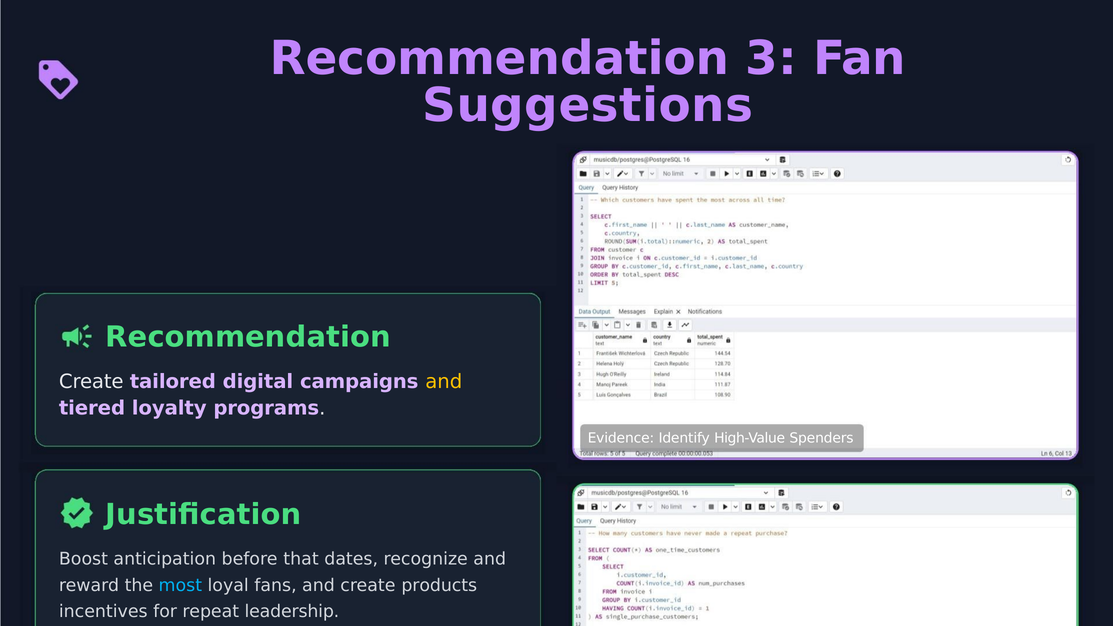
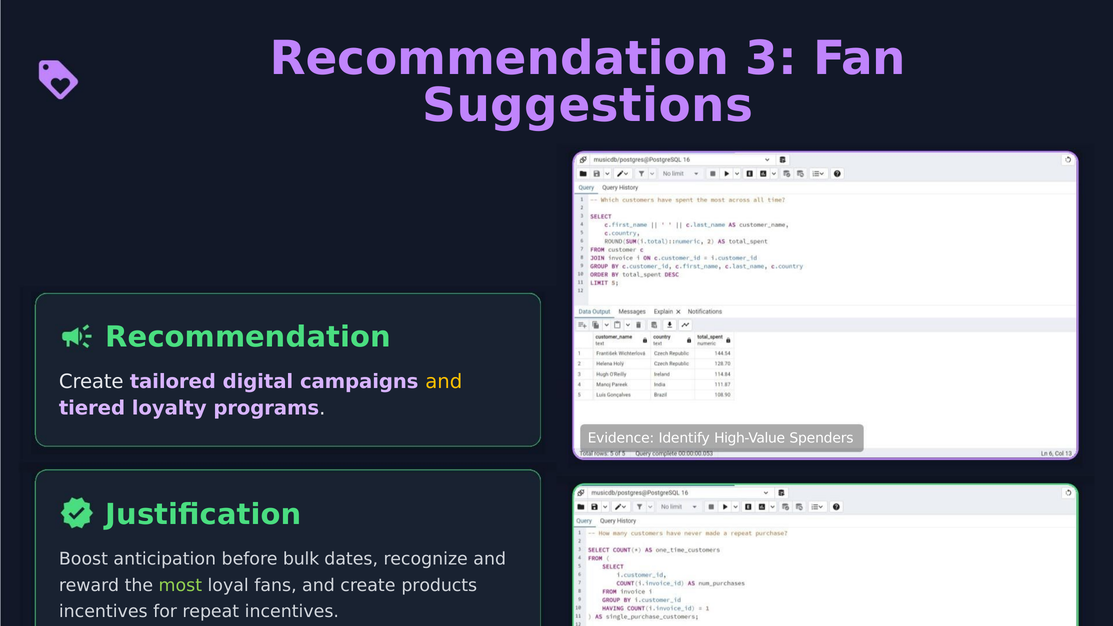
that: that -> bulk (301, 559)
most colour: light blue -> light green (180, 585)
repeat leadership: leadership -> incentives (292, 612)
